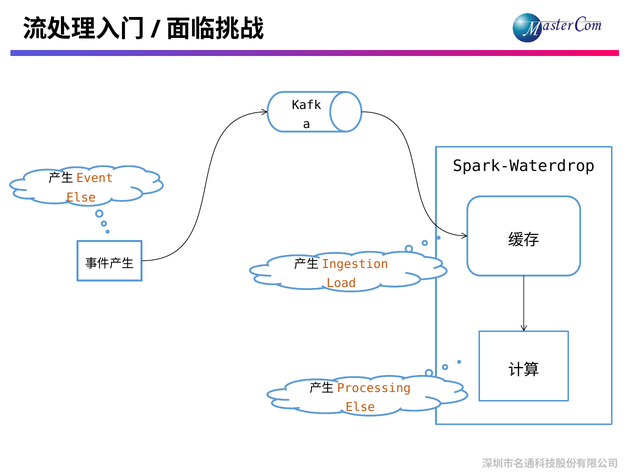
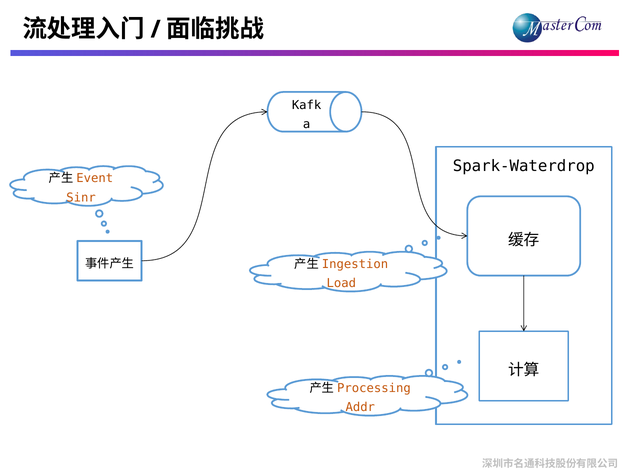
Else: Else -> Sinr (81, 197)
Else: Else -> Addr (360, 407)
